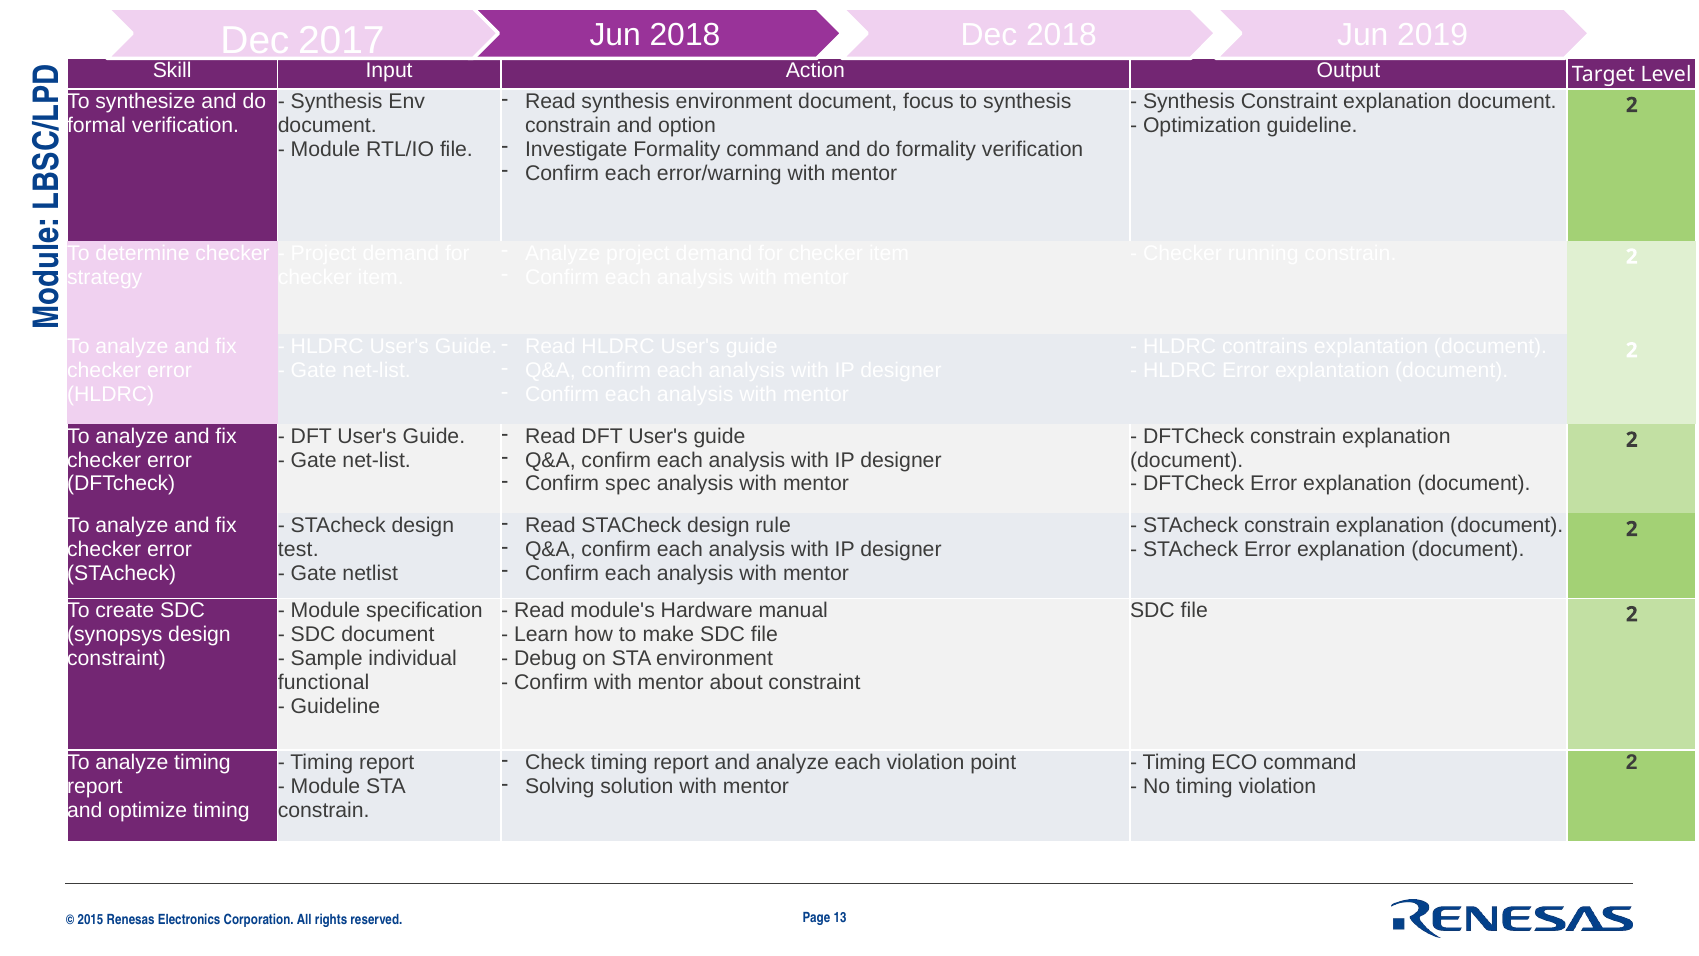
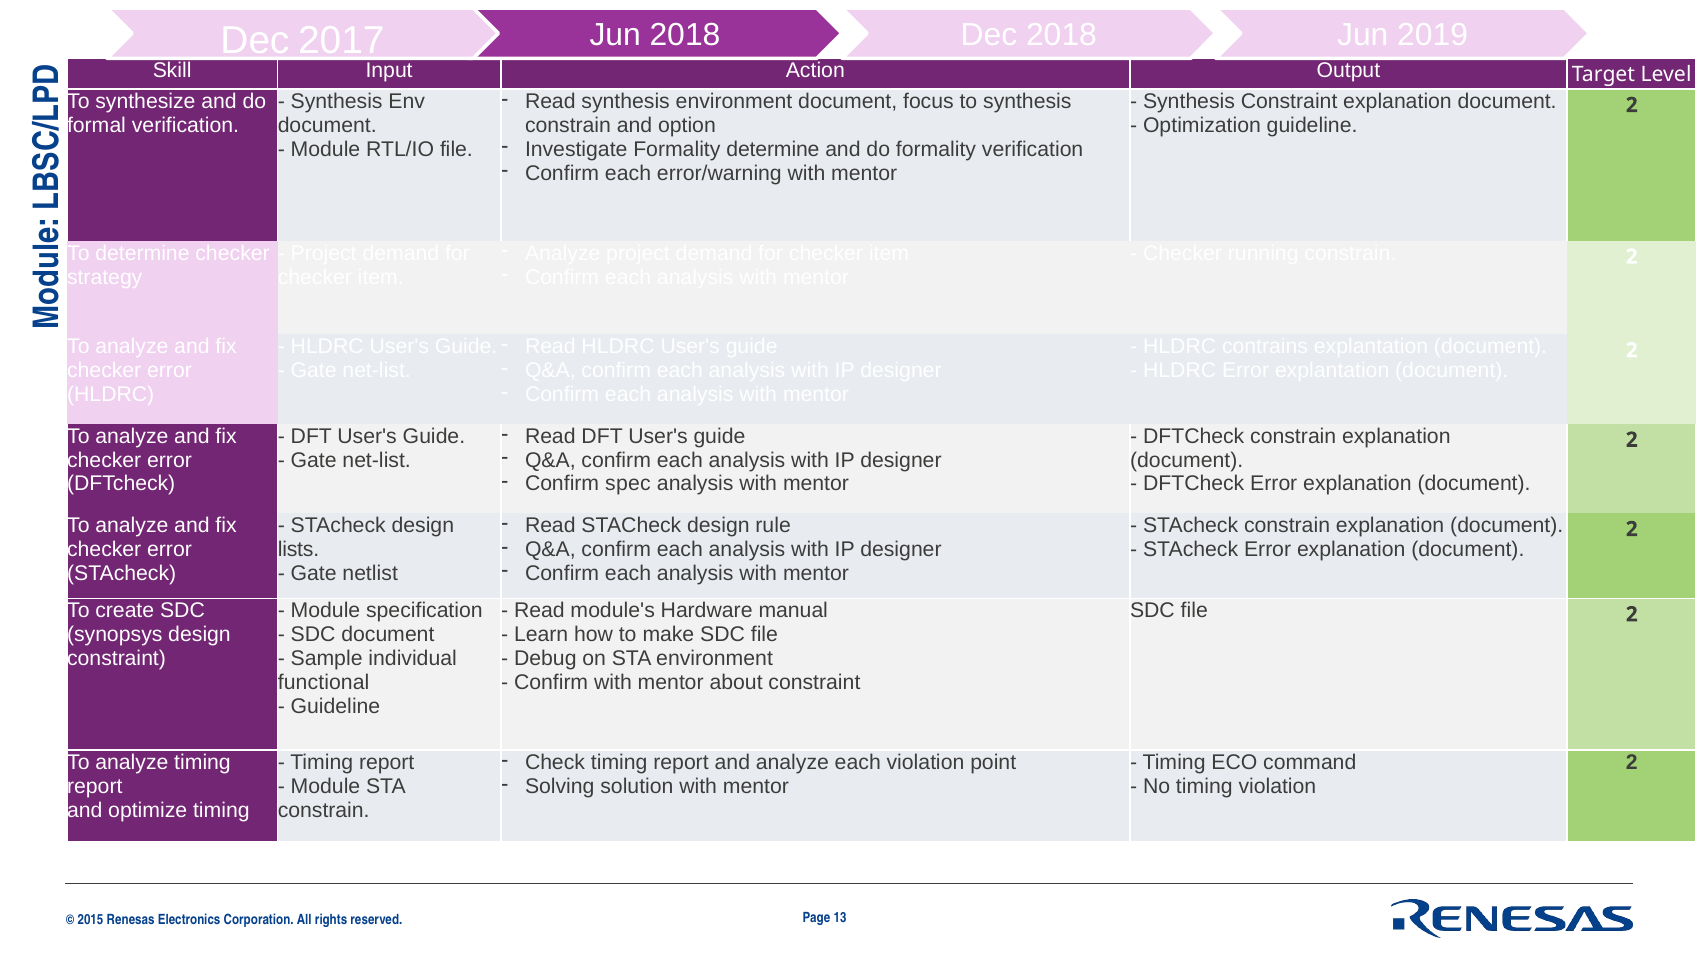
Formality command: command -> determine (773, 149)
test: test -> lists (298, 549)
